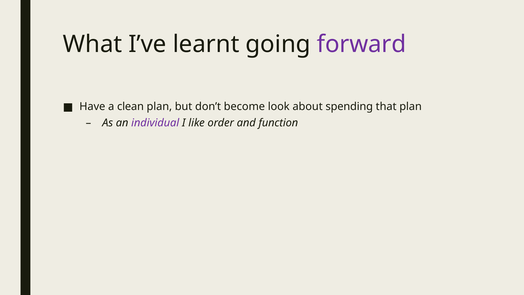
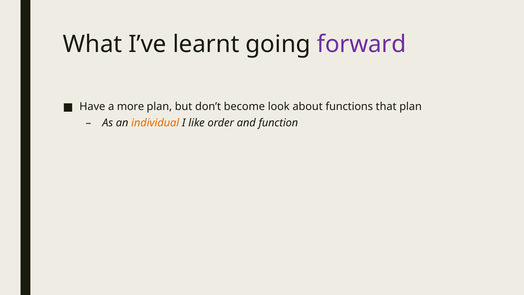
clean: clean -> more (131, 106)
spending: spending -> functions (349, 106)
individual colour: purple -> orange (155, 123)
